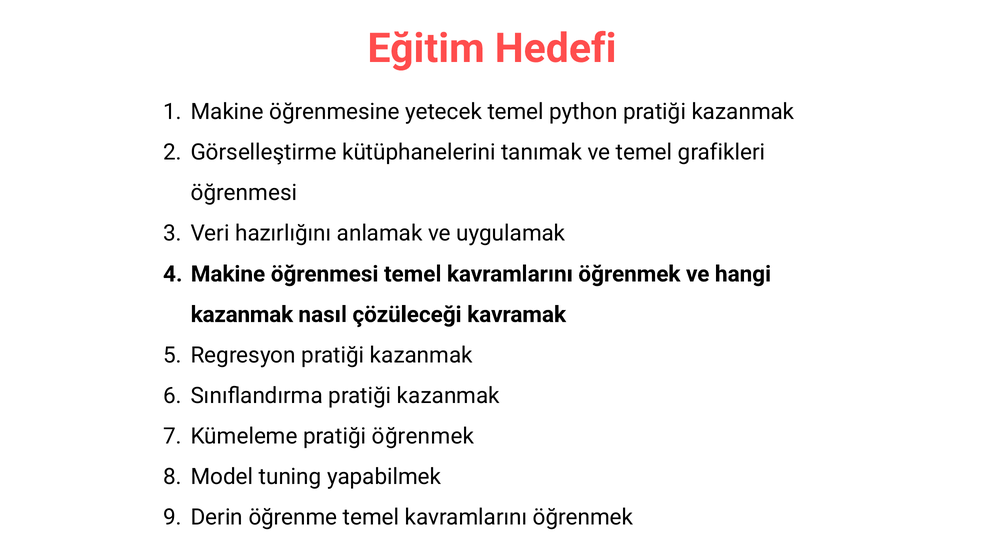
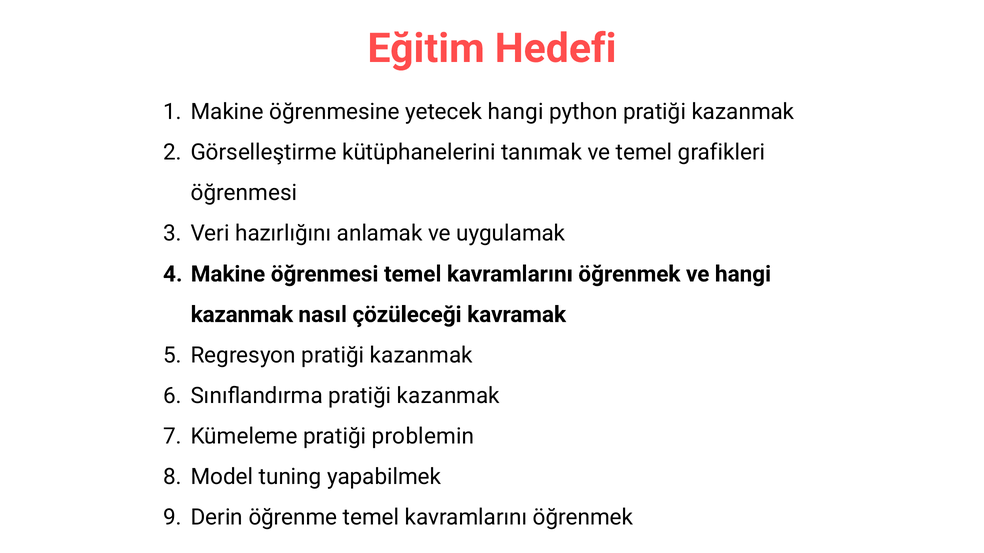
yetecek temel: temel -> hangi (516, 112)
pratiği öğrenmek: öğrenmek -> problemin (423, 437)
